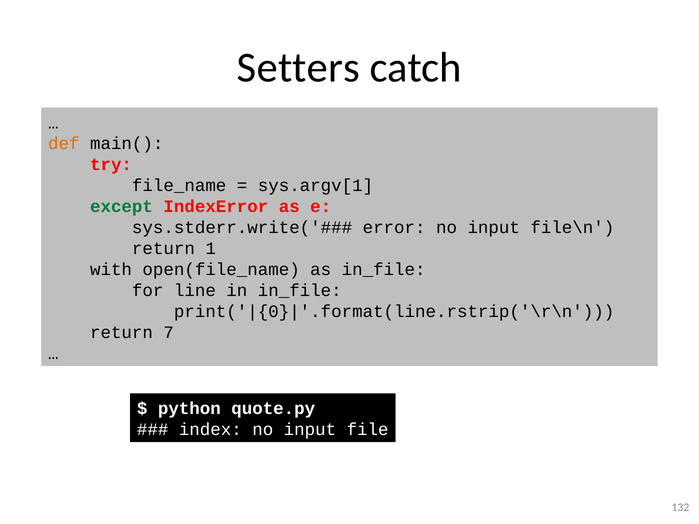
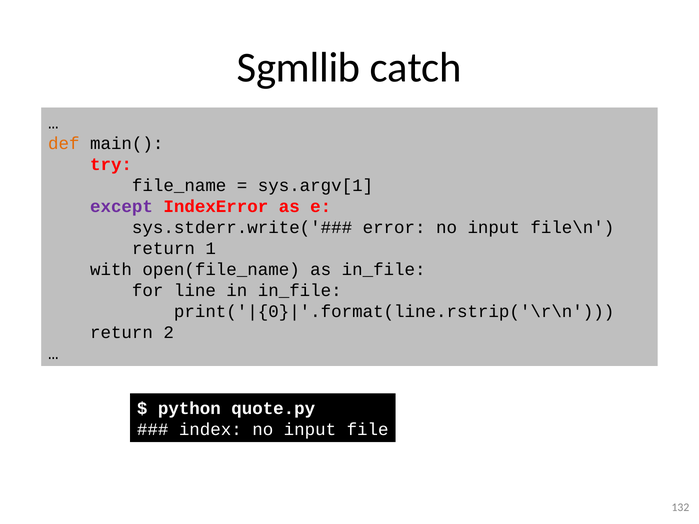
Setters: Setters -> Sgmllib (299, 68)
except colour: green -> purple (121, 207)
7: 7 -> 2 (169, 333)
